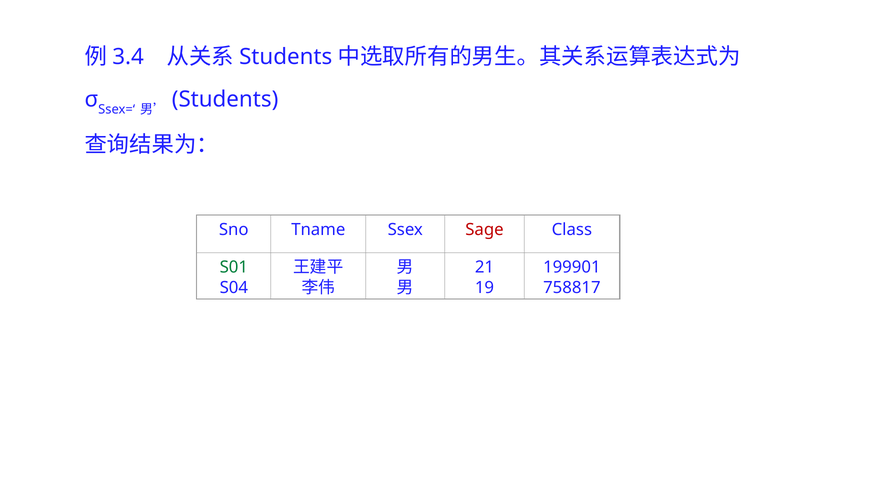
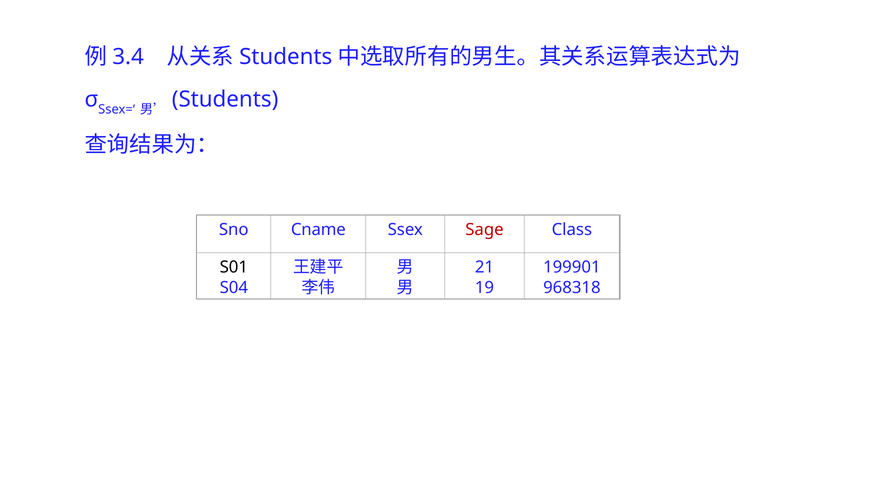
Tname: Tname -> Cname (318, 230)
S01 colour: green -> black (234, 267)
758817: 758817 -> 968318 (572, 287)
